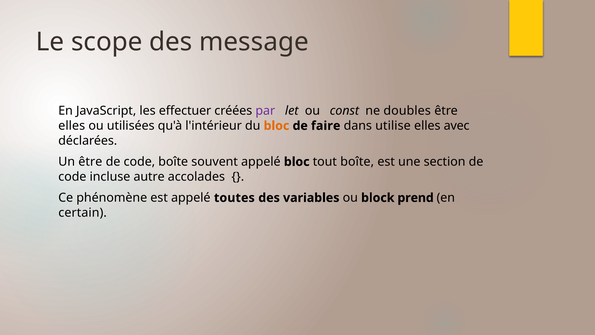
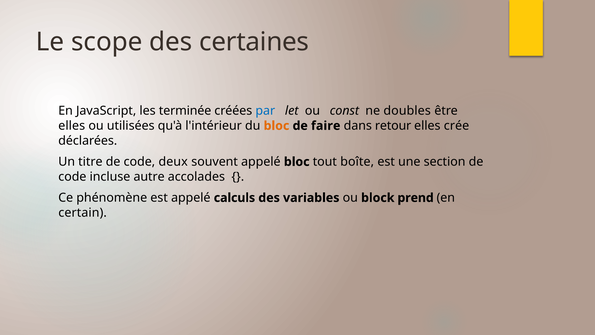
message: message -> certaines (254, 42)
effectuer: effectuer -> terminée (185, 111)
par colour: purple -> blue (265, 111)
utilise: utilise -> retour (393, 126)
avec: avec -> crée (456, 126)
Un être: être -> titre (90, 162)
code boîte: boîte -> deux (173, 162)
toutes: toutes -> calculs (234, 198)
